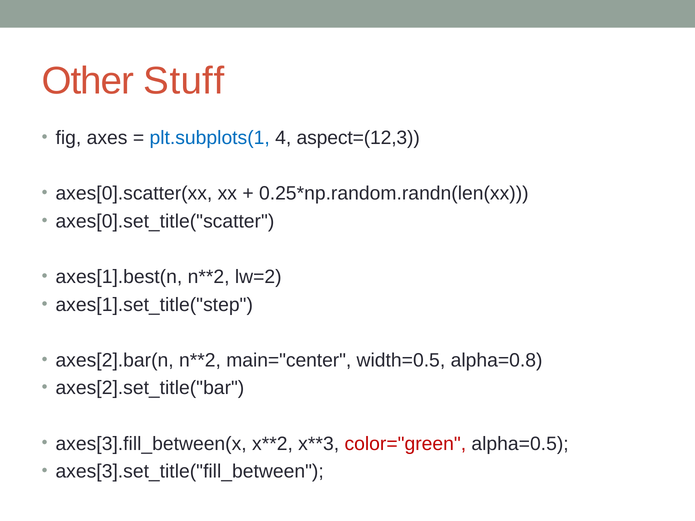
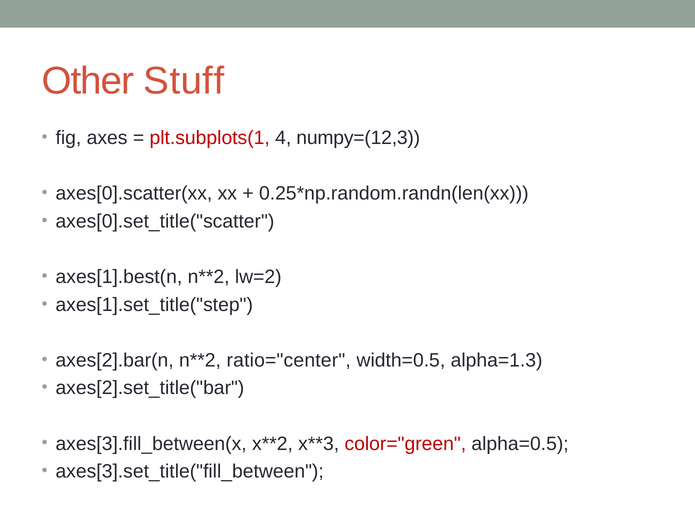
plt.subplots(1 colour: blue -> red (210, 138)
aspect=(12,3: aspect=(12,3 -> numpy=(12,3 (358, 138)
main="center: main="center -> ratio="center (289, 360)
alpha=0.8: alpha=0.8 -> alpha=1.3 (497, 360)
